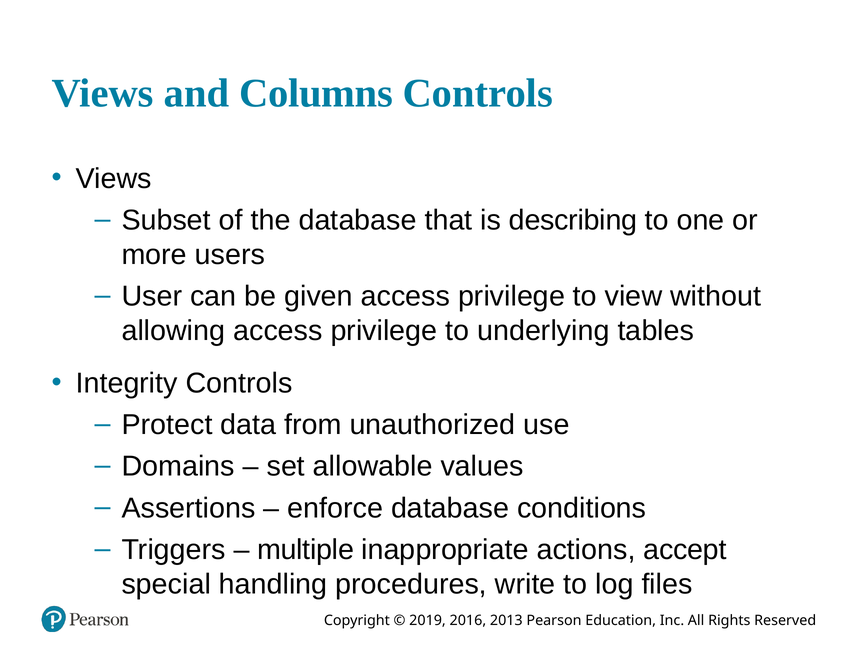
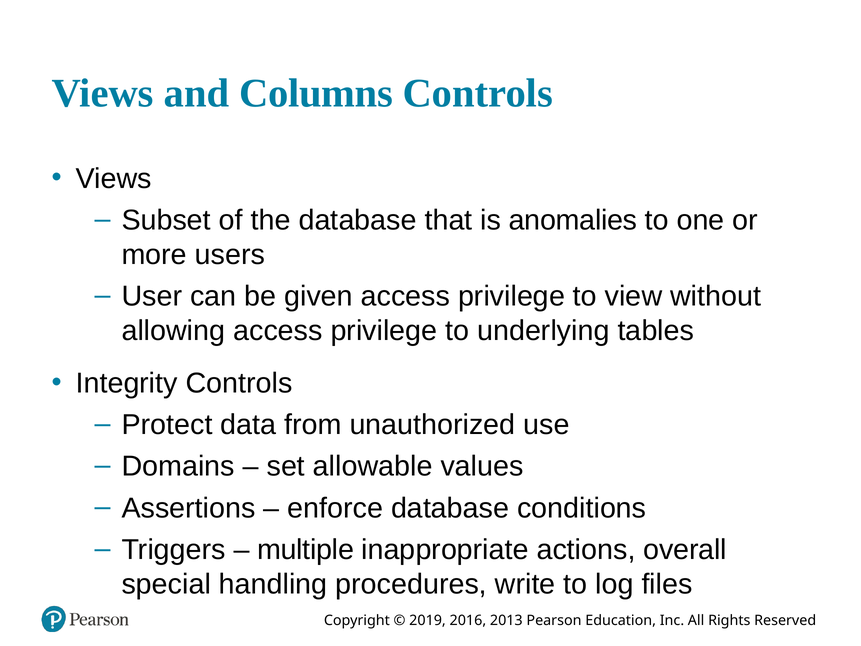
describing: describing -> anomalies (573, 220)
accept: accept -> overall (685, 550)
